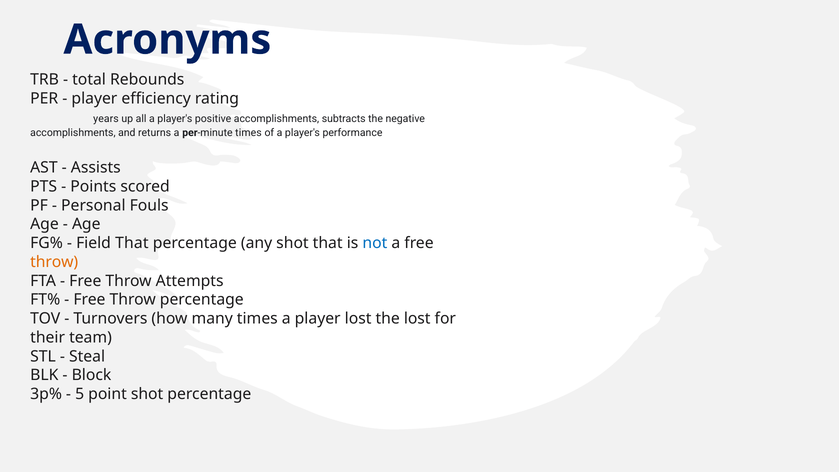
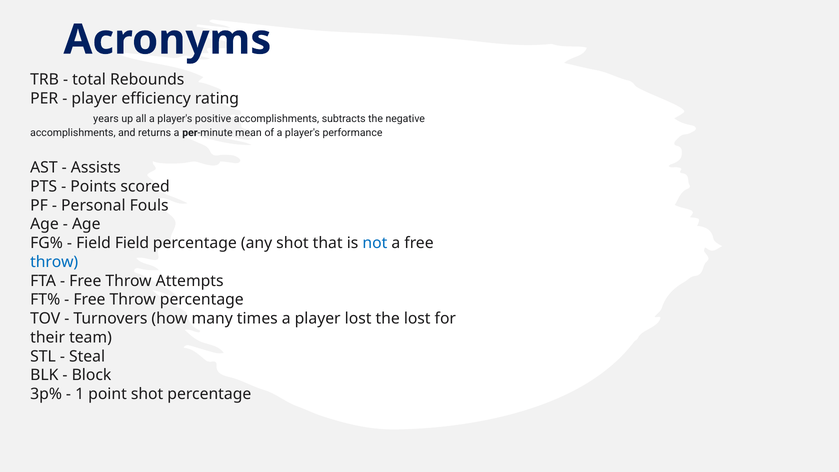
per-minute times: times -> mean (249, 133)
Field That: That -> Field (132, 243)
throw colour: orange -> blue (54, 262)
5: 5 -> 1 (80, 394)
